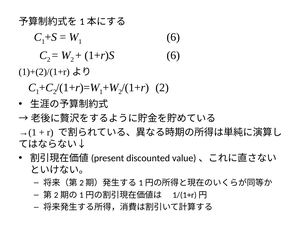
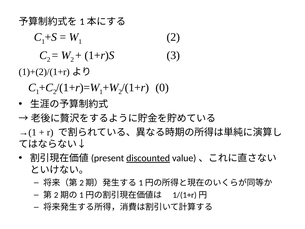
1 6: 6 -> 2 (173, 37)
1+r)S 6: 6 -> 3 (173, 55)
2: 2 -> 0 (162, 87)
discounted underline: none -> present (148, 158)
